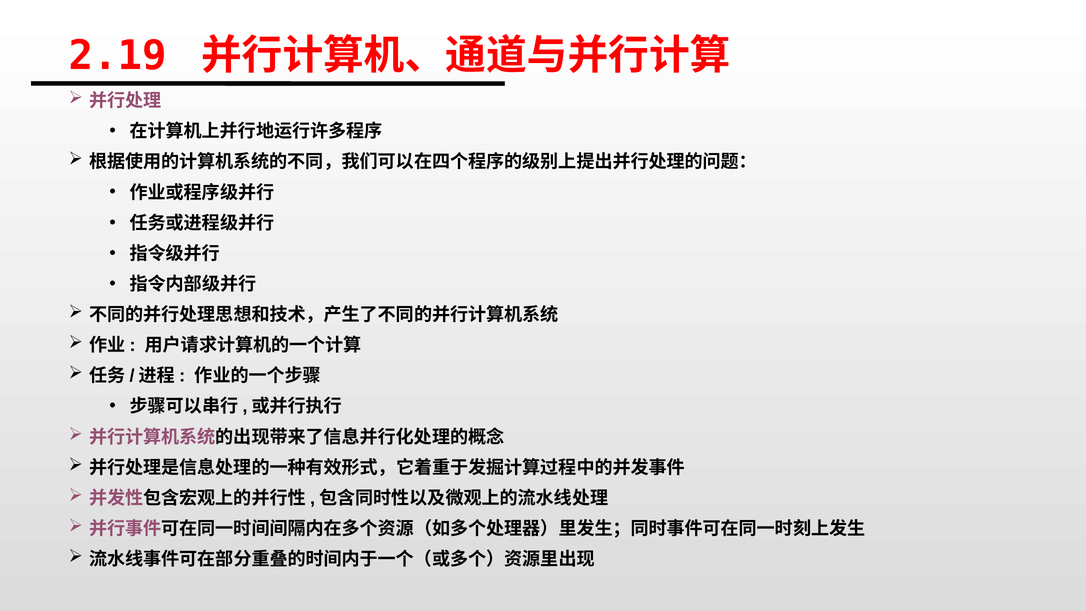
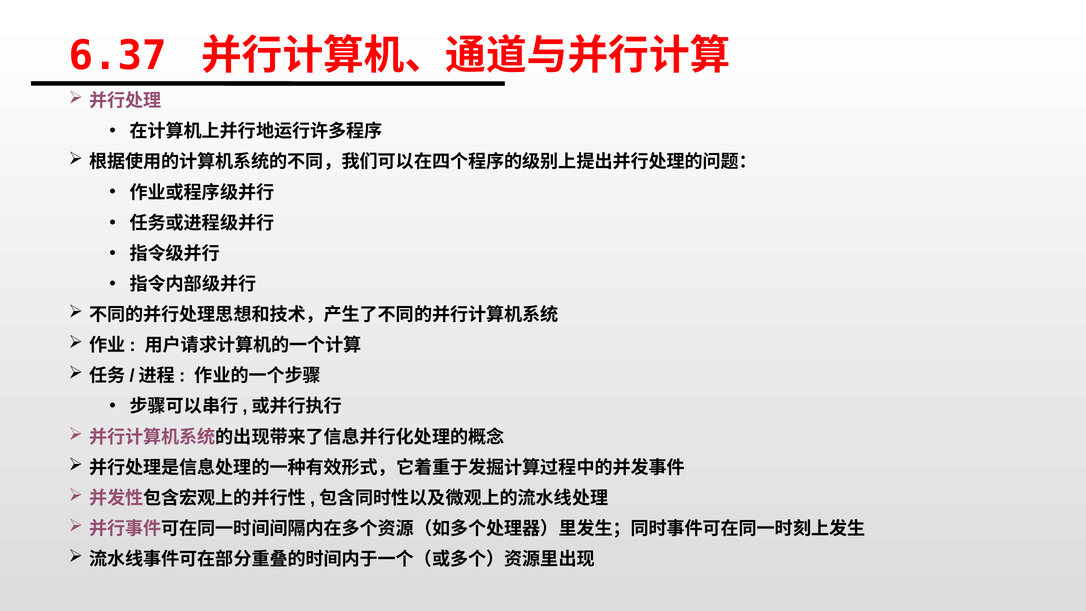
2.19: 2.19 -> 6.37 (118, 56)
